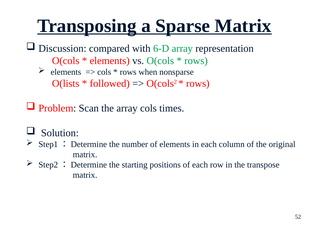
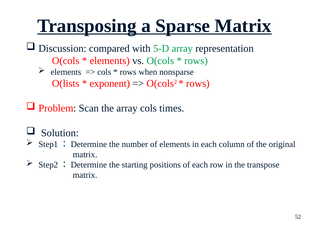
6-D: 6-D -> 5-D (161, 48)
followed: followed -> exponent (110, 83)
